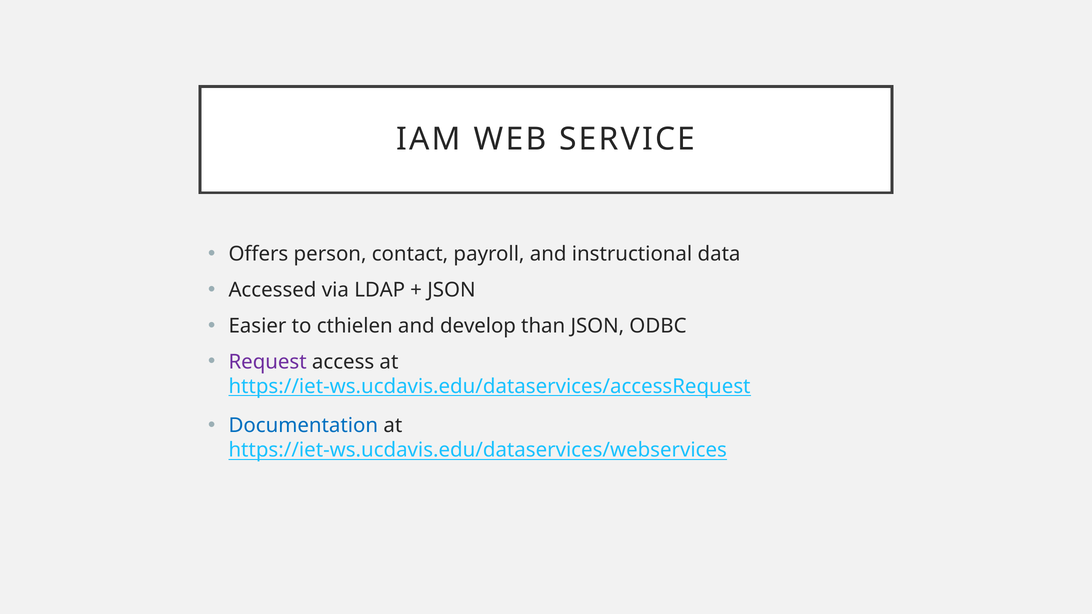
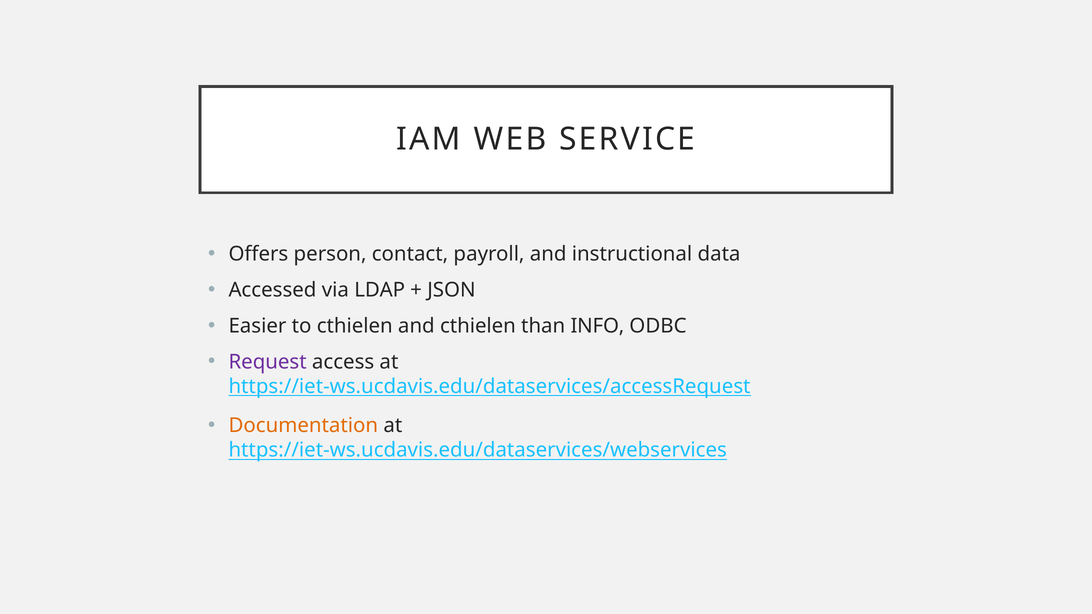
and develop: develop -> cthielen (478, 326)
than JSON: JSON -> INFO (597, 326)
Documentation colour: blue -> orange (303, 426)
